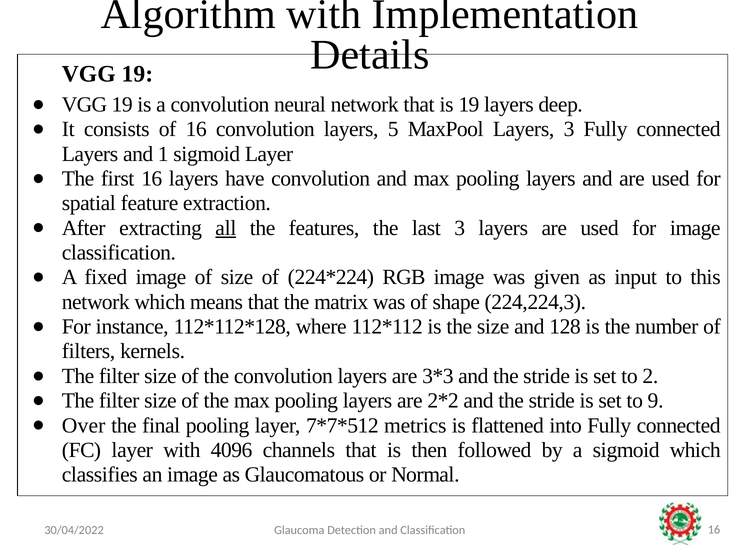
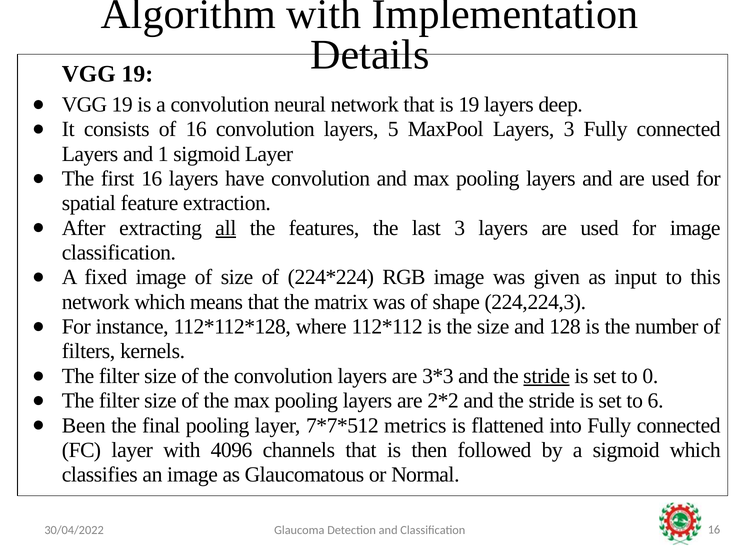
stride underline: none -> present (547, 376)
2: 2 -> 0 (650, 376)
9: 9 -> 6 (656, 401)
Over: Over -> Been (84, 425)
